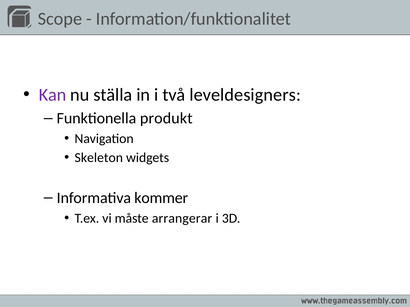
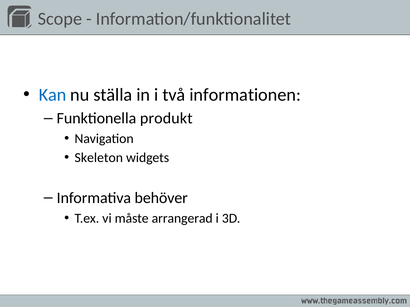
Kan colour: purple -> blue (52, 95)
leveldesigners: leveldesigners -> informationen (245, 95)
kommer: kommer -> behöver (161, 198)
arrangerar: arrangerar -> arrangerad (182, 219)
